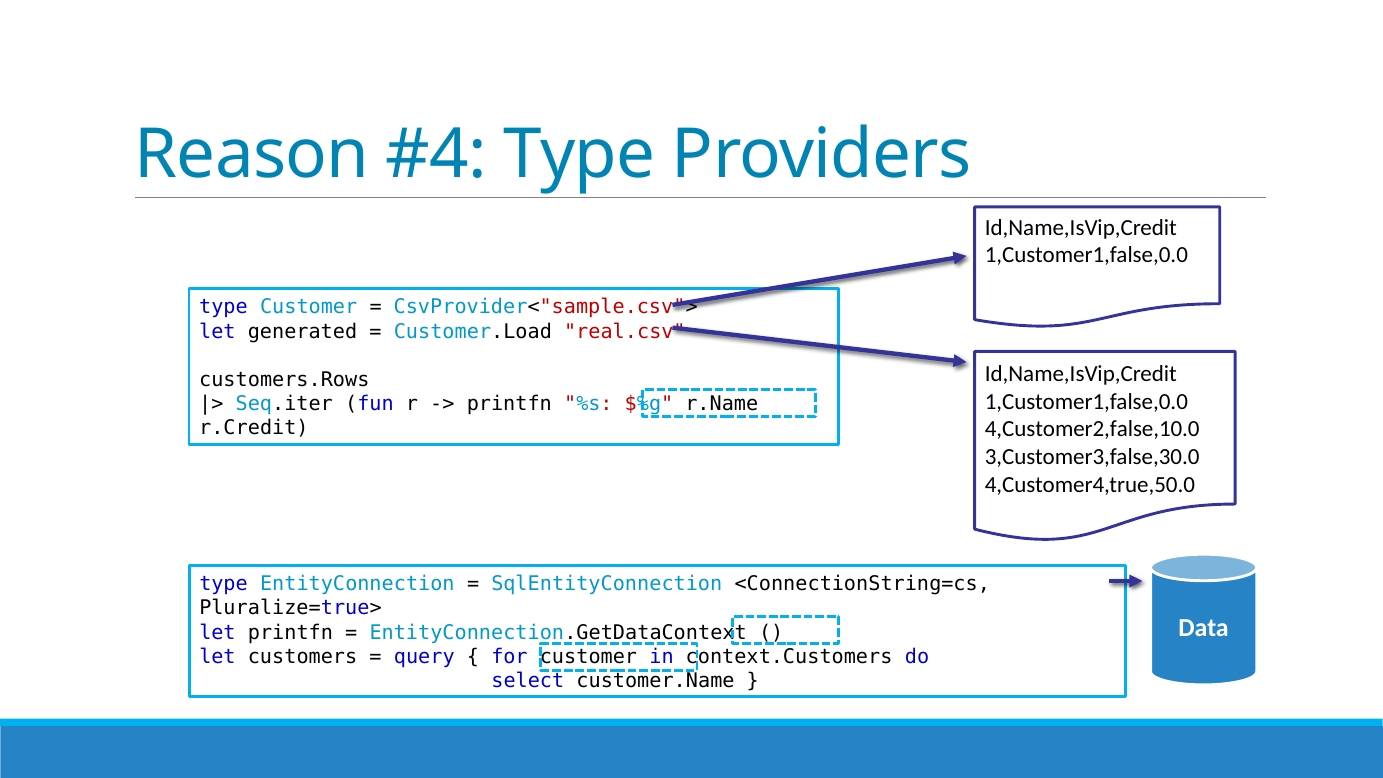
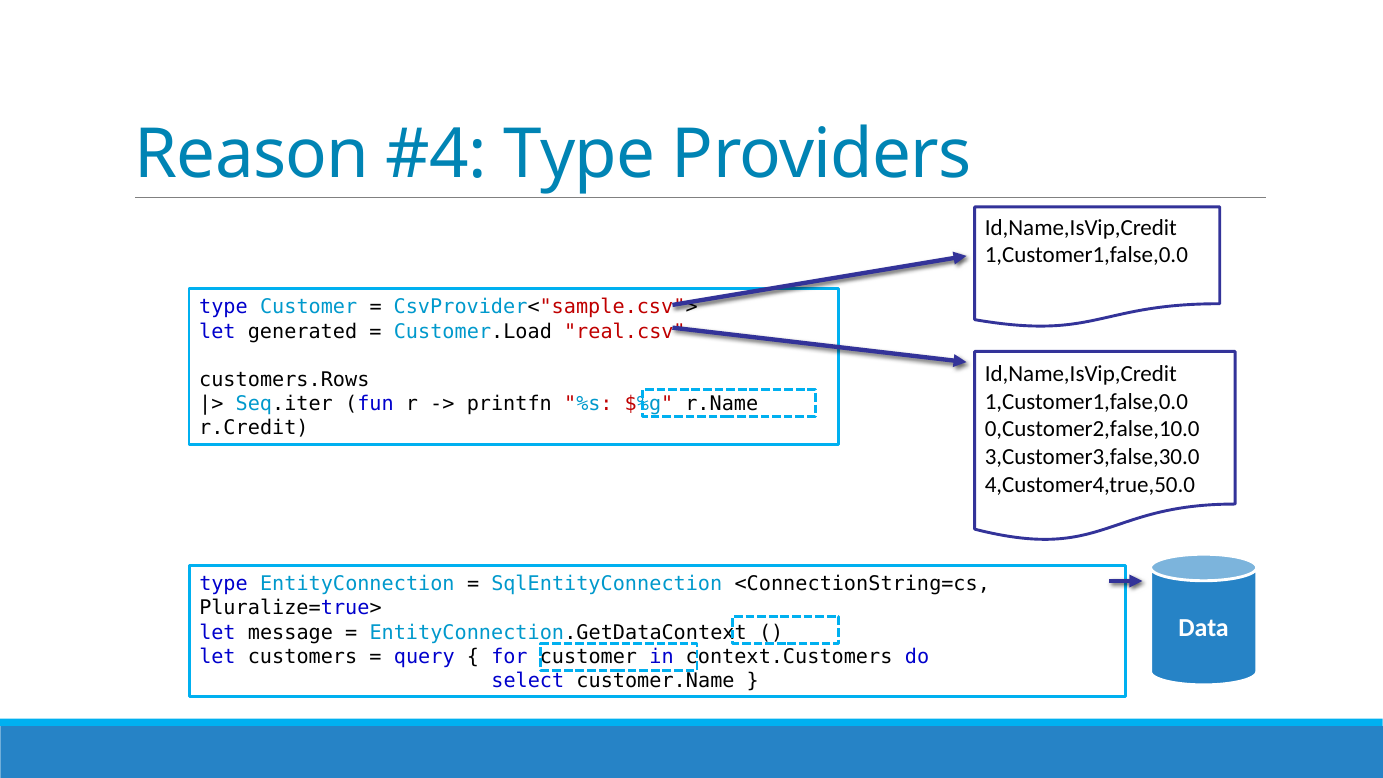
4,Customer2,false,10.0: 4,Customer2,false,10.0 -> 0,Customer2,false,10.0 (1092, 429)
let printfn: printfn -> message (290, 632)
